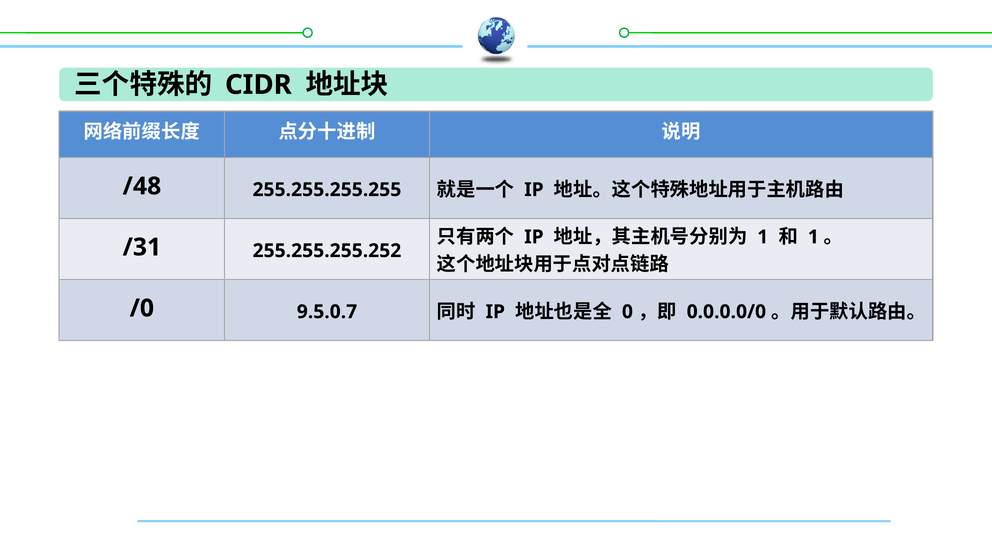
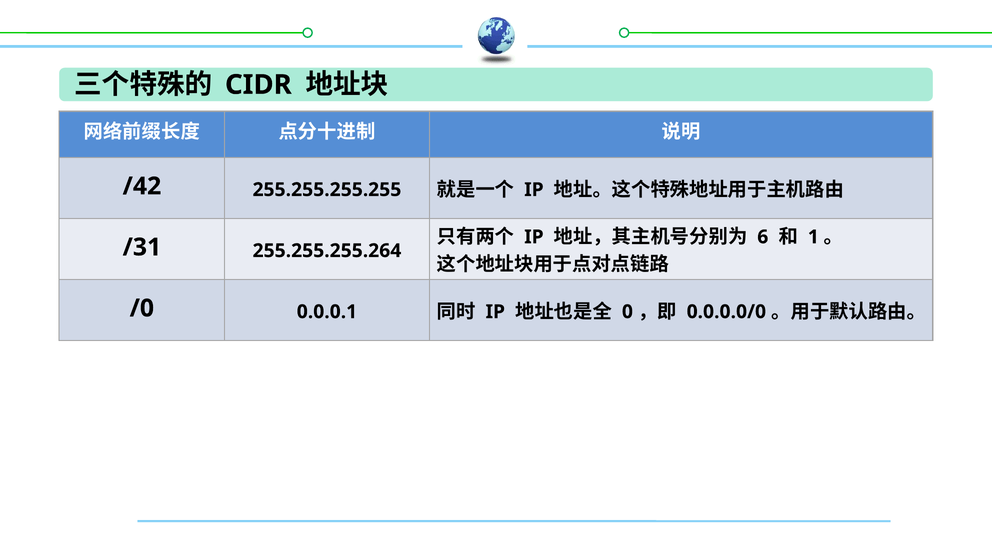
/48: /48 -> /42 (142, 186)
1: 1 -> 6 (763, 237)
255.255.255.252: 255.255.255.252 -> 255.255.255.264 (327, 251)
9.5.0.7: 9.5.0.7 -> 0.0.0.1 (327, 312)
